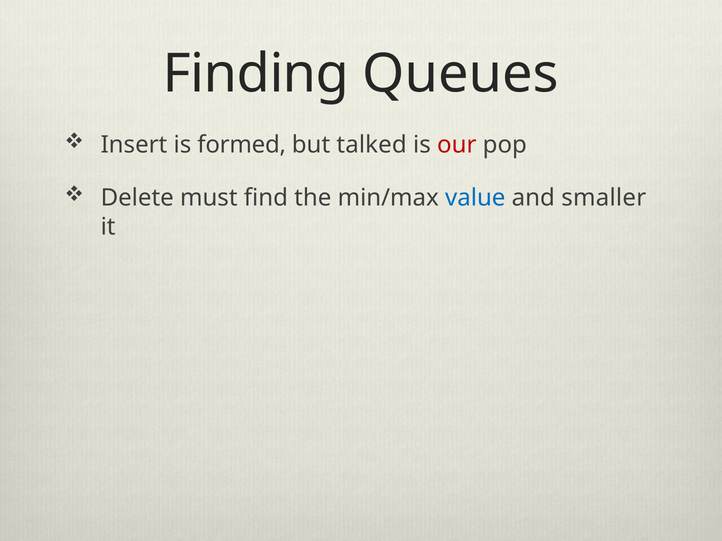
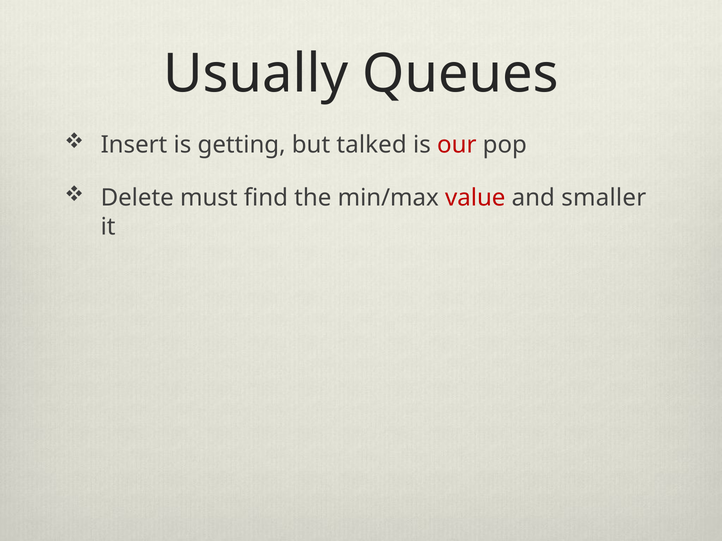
Finding: Finding -> Usually (256, 74)
formed: formed -> getting (242, 145)
value colour: blue -> red (475, 198)
